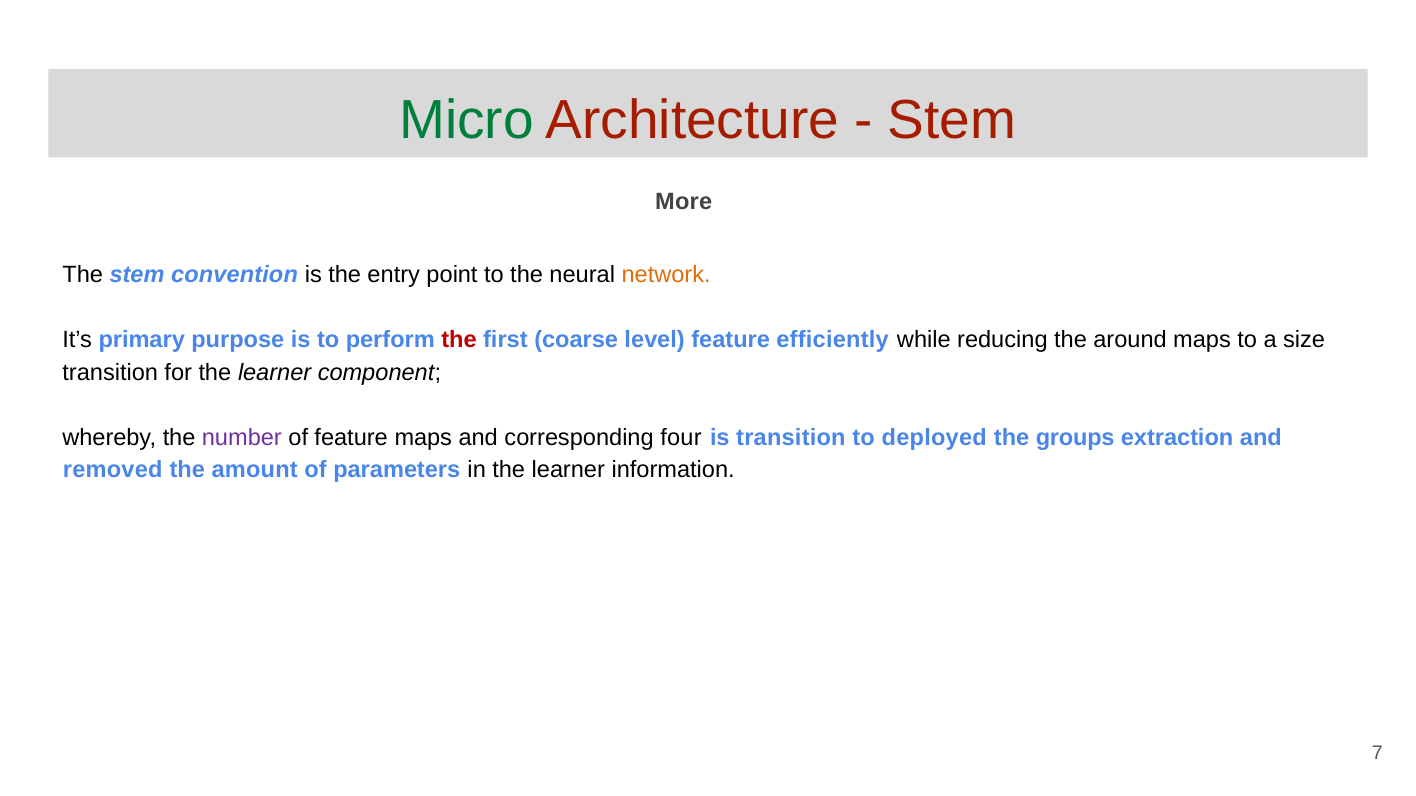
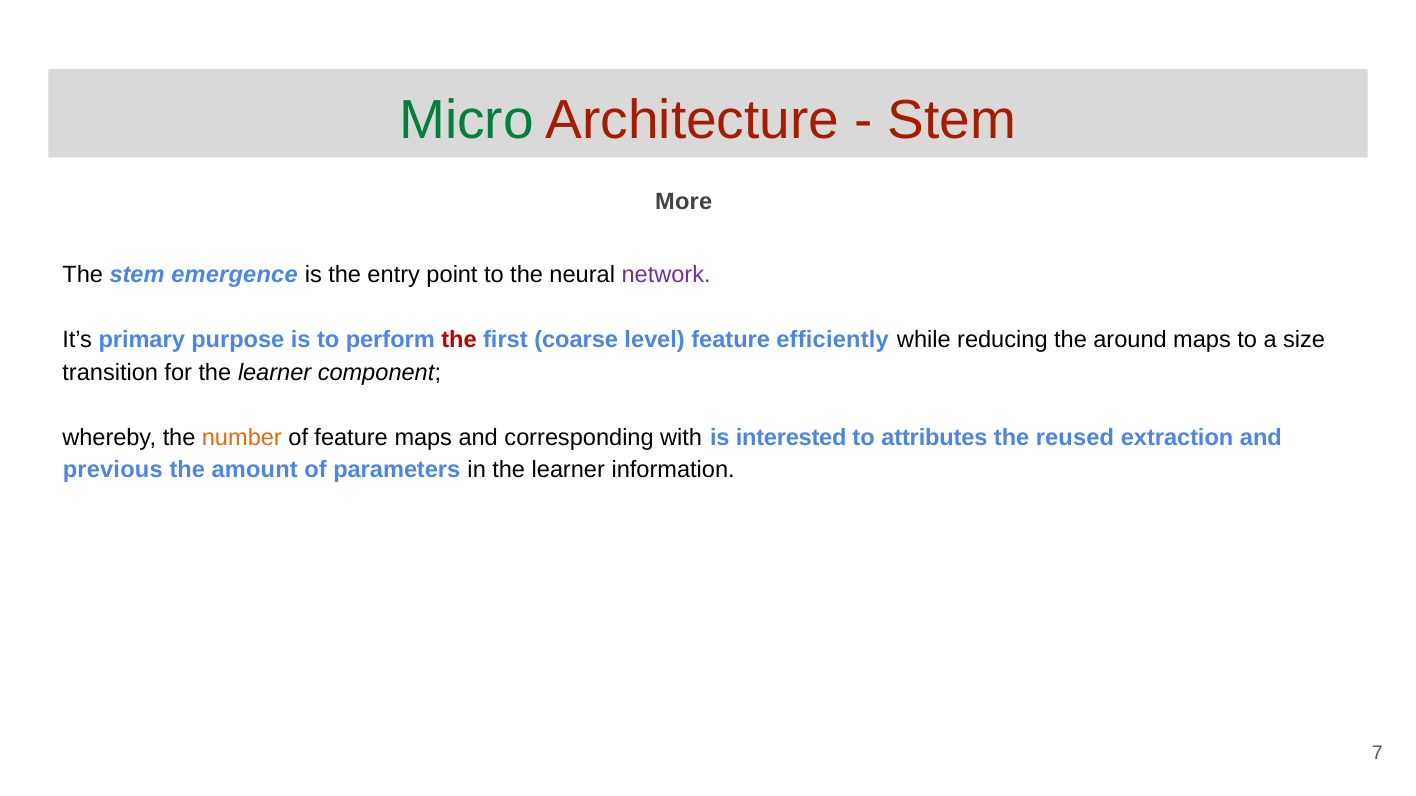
convention: convention -> emergence (234, 275)
network colour: orange -> purple (666, 275)
number colour: purple -> orange (242, 438)
four: four -> with (681, 438)
is transition: transition -> interested (791, 438)
deployed: deployed -> attributes (934, 438)
groups: groups -> reused (1075, 438)
removed: removed -> previous (113, 470)
